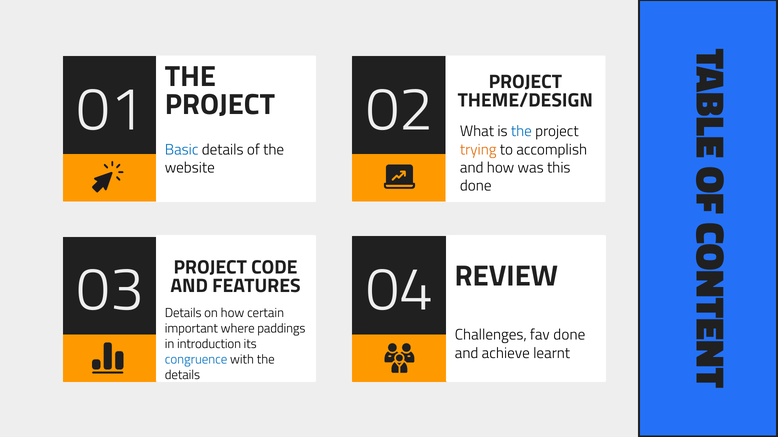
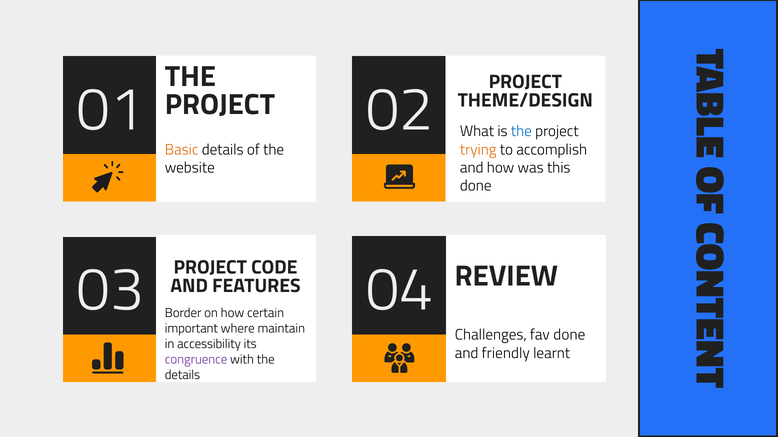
Basic colour: blue -> orange (182, 150)
Details: Details -> Border (183, 313)
paddings: paddings -> maintain (281, 329)
introduction: introduction -> accessibility (209, 344)
achieve: achieve -> friendly (506, 354)
congruence colour: blue -> purple (196, 360)
